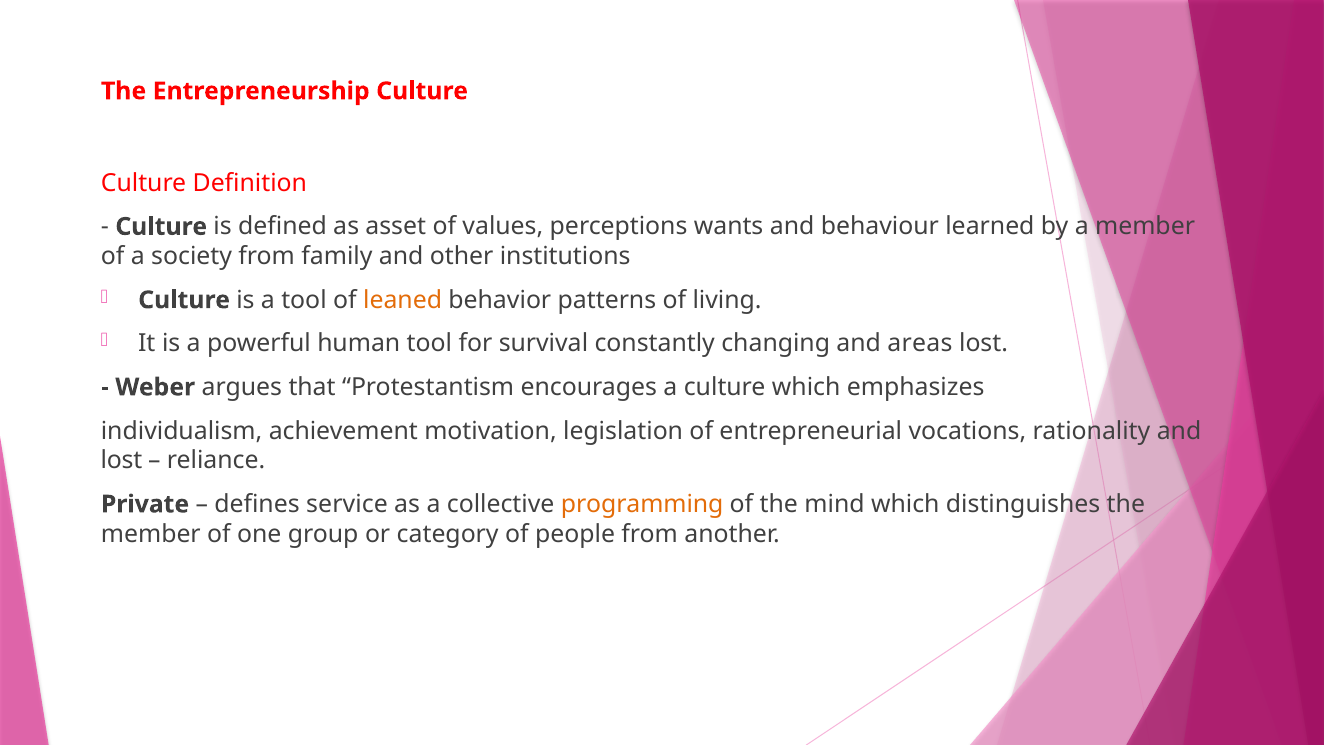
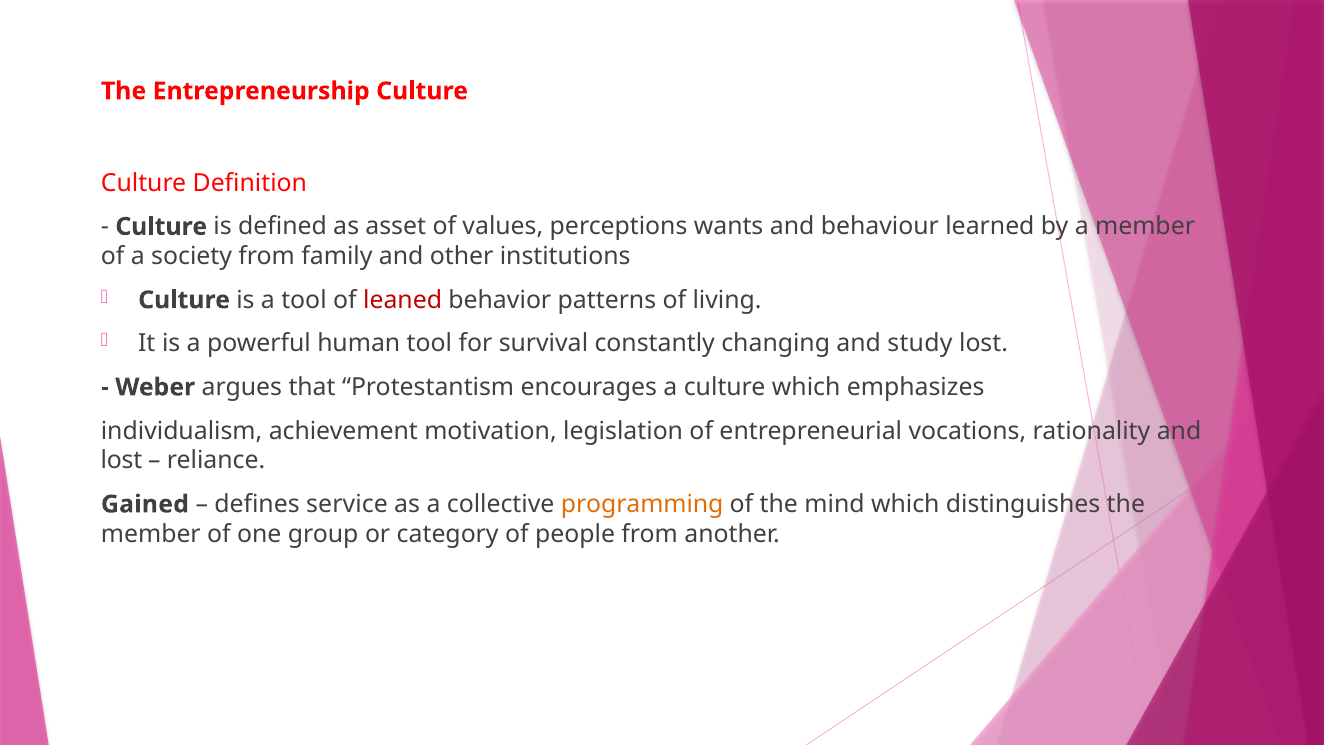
leaned colour: orange -> red (403, 300)
areas: areas -> study (920, 344)
Private: Private -> Gained (145, 504)
